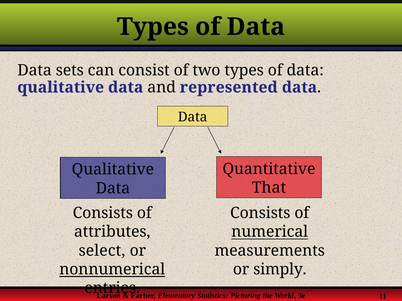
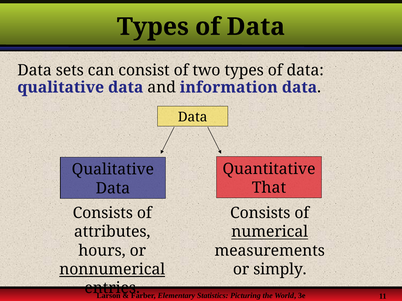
represented: represented -> information (229, 88)
select: select -> hours (102, 251)
